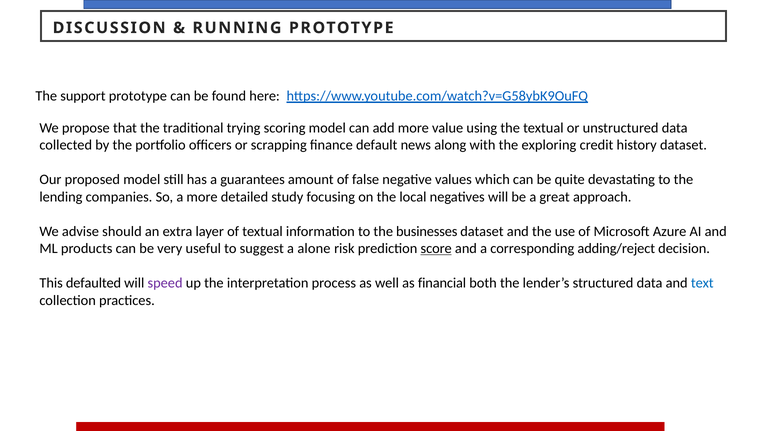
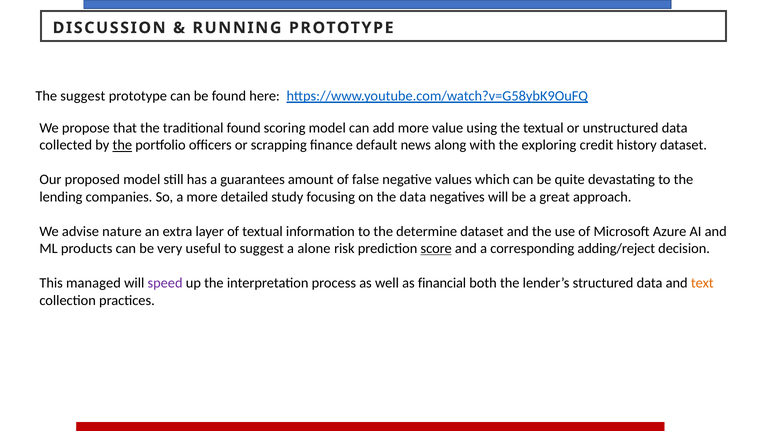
The support: support -> suggest (83, 96)
traditional trying: trying -> found (244, 128)
the underline: none -> present (122, 145)
the local: local -> data (413, 197)
should: should -> nature (122, 232)
businesses: businesses -> determine (427, 232)
defaulted: defaulted -> managed (93, 283)
text colour: blue -> orange (702, 283)
